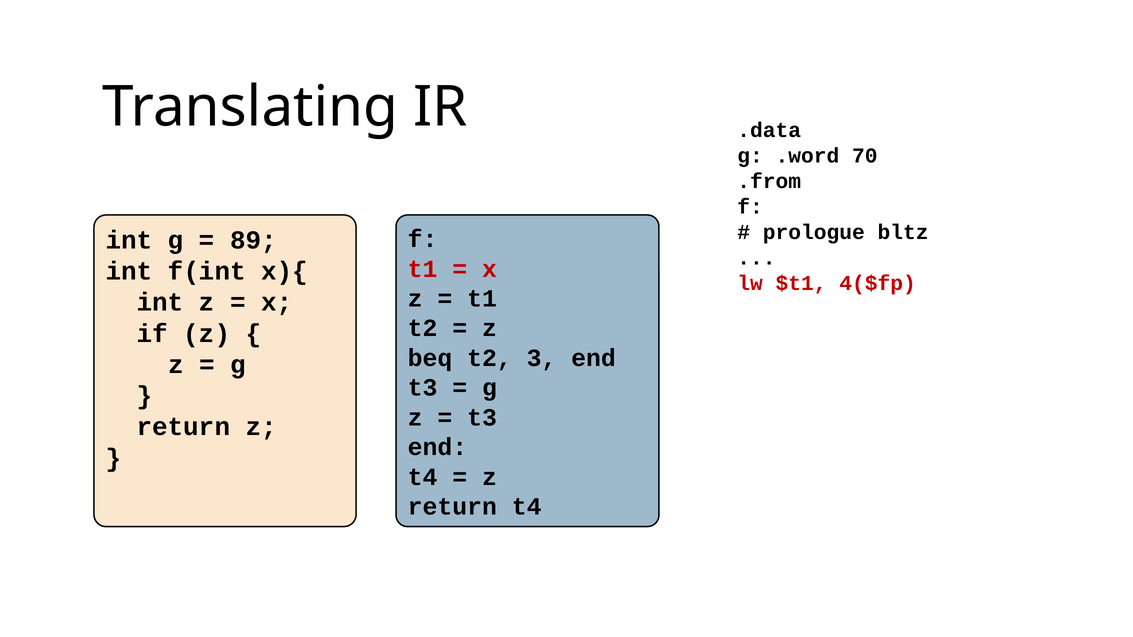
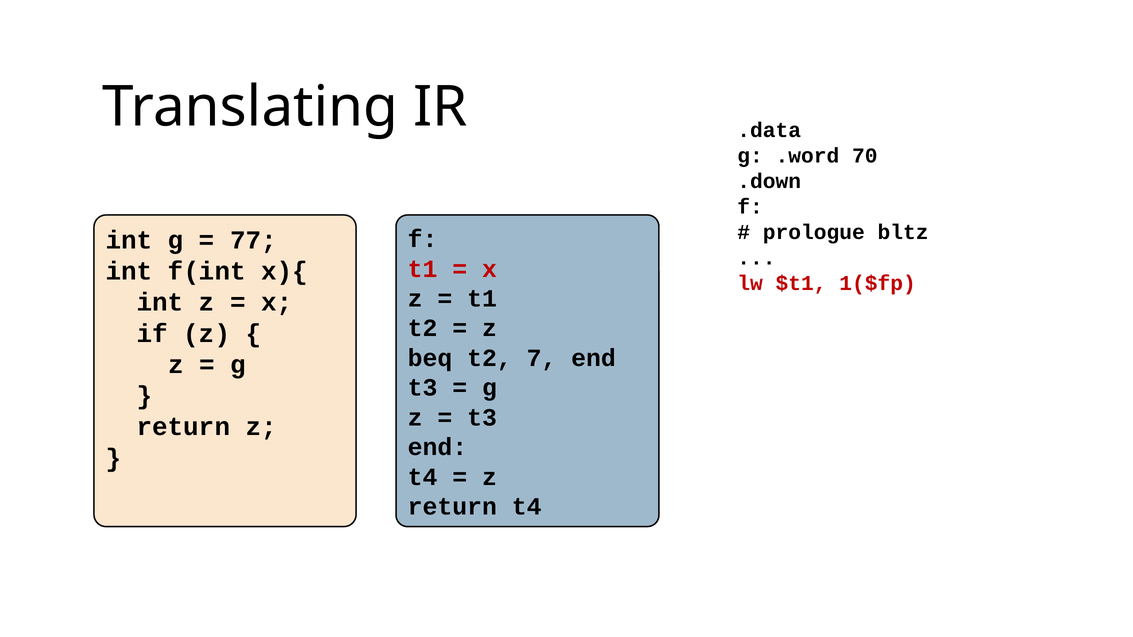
.from: .from -> .down (769, 181)
89: 89 -> 77 (253, 240)
4($fp: 4($fp -> 1($fp (878, 283)
3: 3 -> 7 (542, 358)
